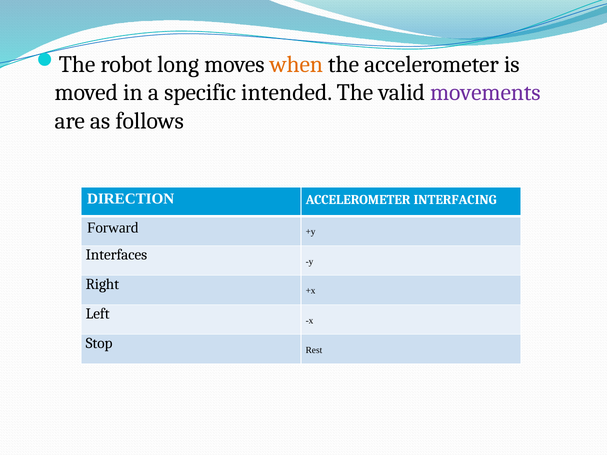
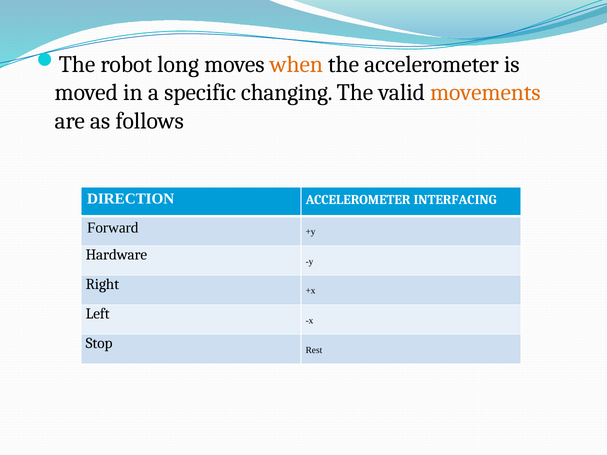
intended: intended -> changing (287, 93)
movements colour: purple -> orange (485, 93)
Interfaces: Interfaces -> Hardware (116, 255)
